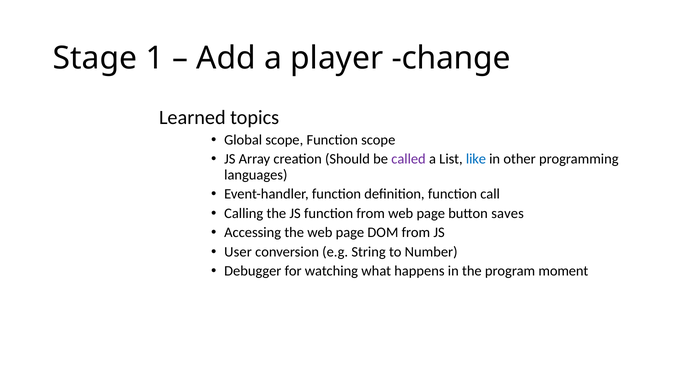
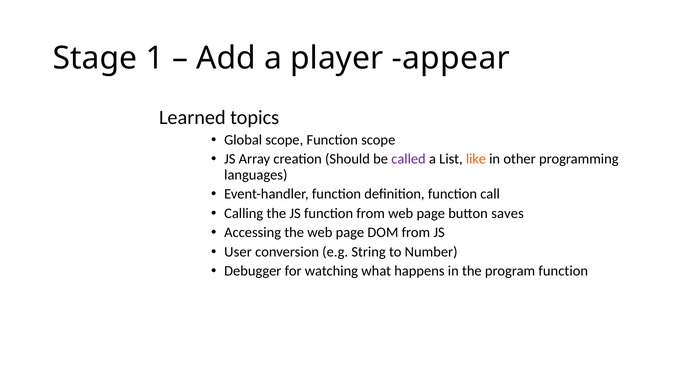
change: change -> appear (451, 58)
like colour: blue -> orange (476, 159)
program moment: moment -> function (563, 271)
